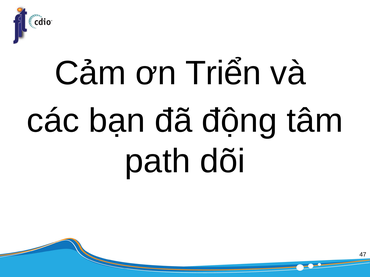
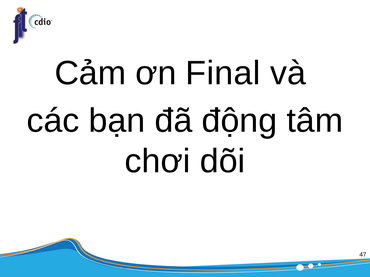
Triển: Triển -> Final (223, 73)
path: path -> chơi (158, 161)
